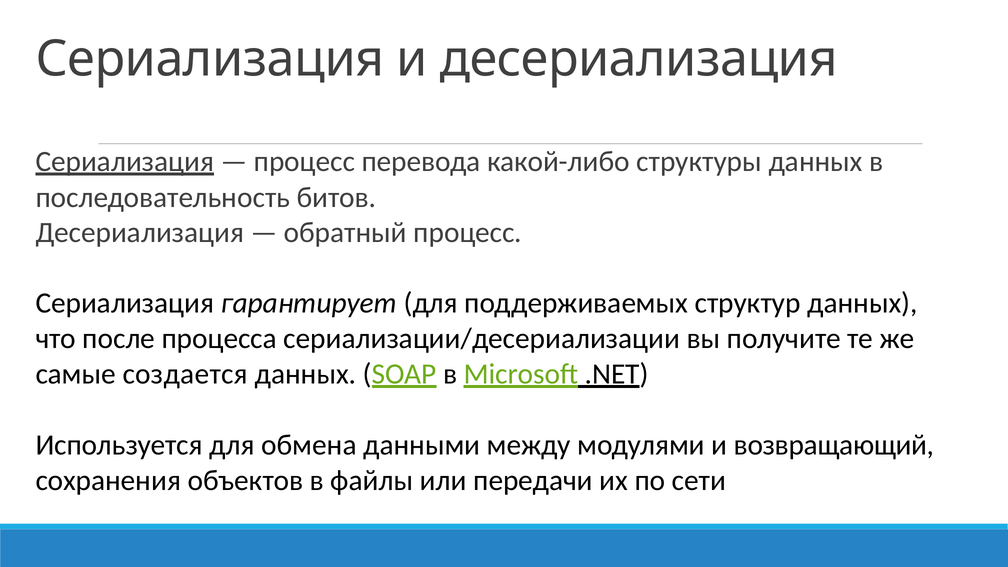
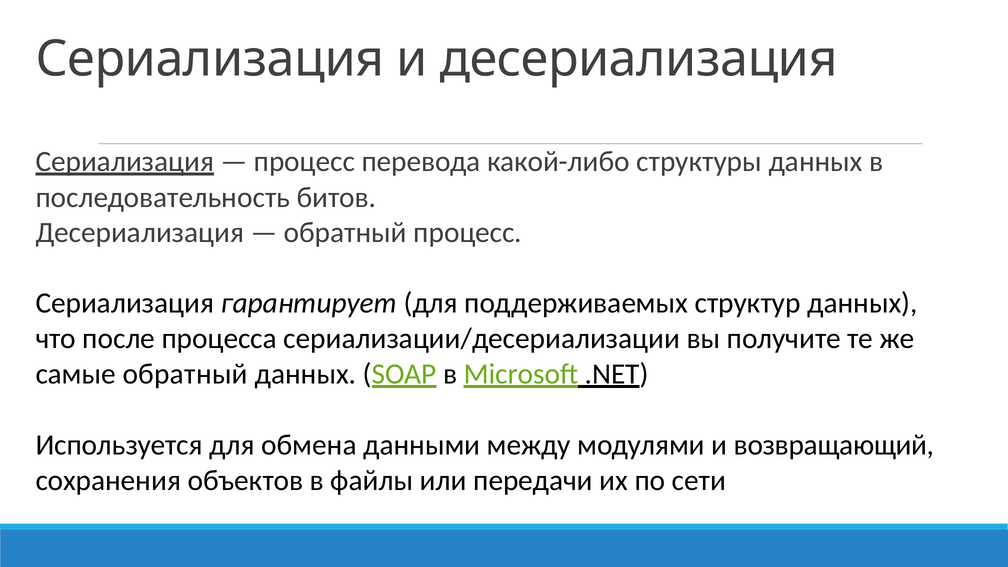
самые создается: создается -> обратный (185, 374)
